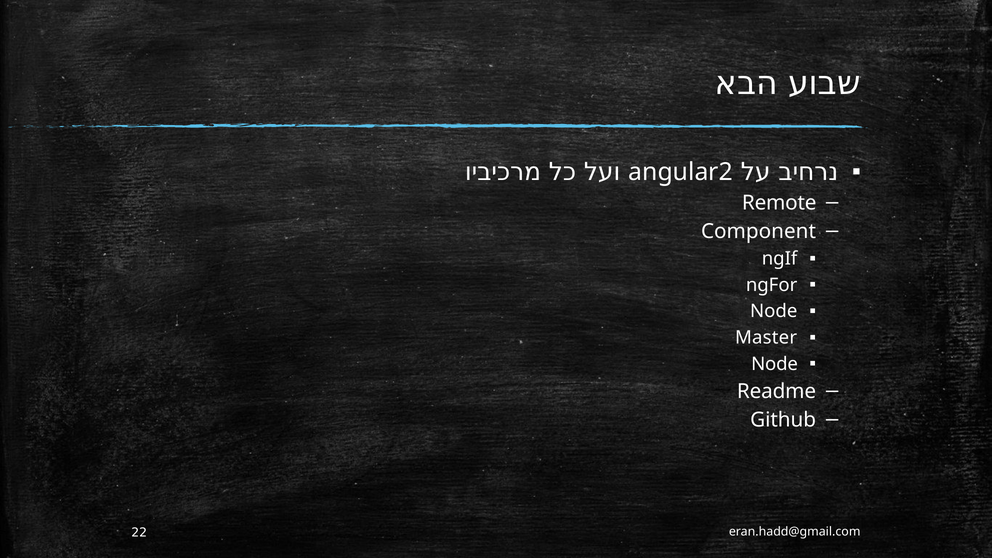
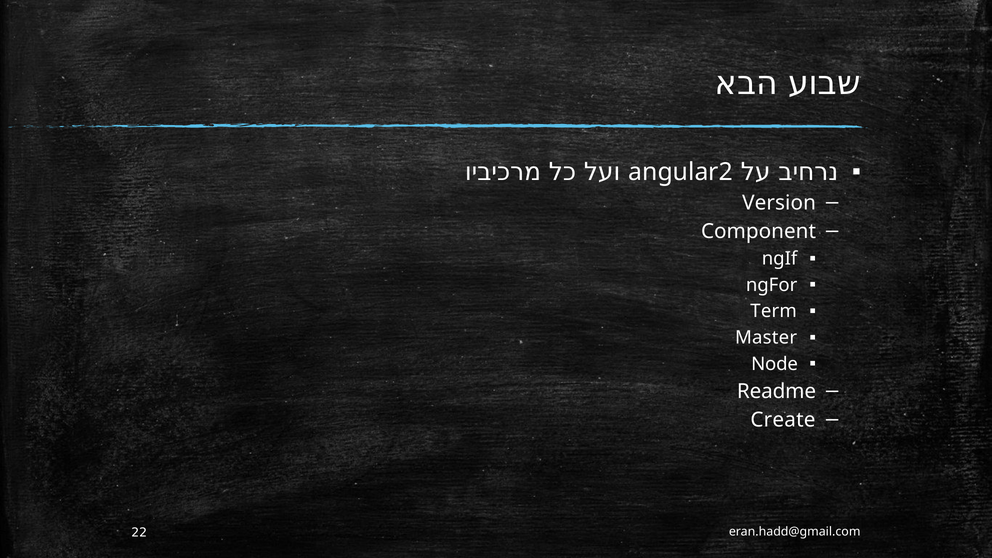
Remote: Remote -> Version (779, 203)
Node: Node -> Term (774, 311)
Github: Github -> Create (783, 420)
